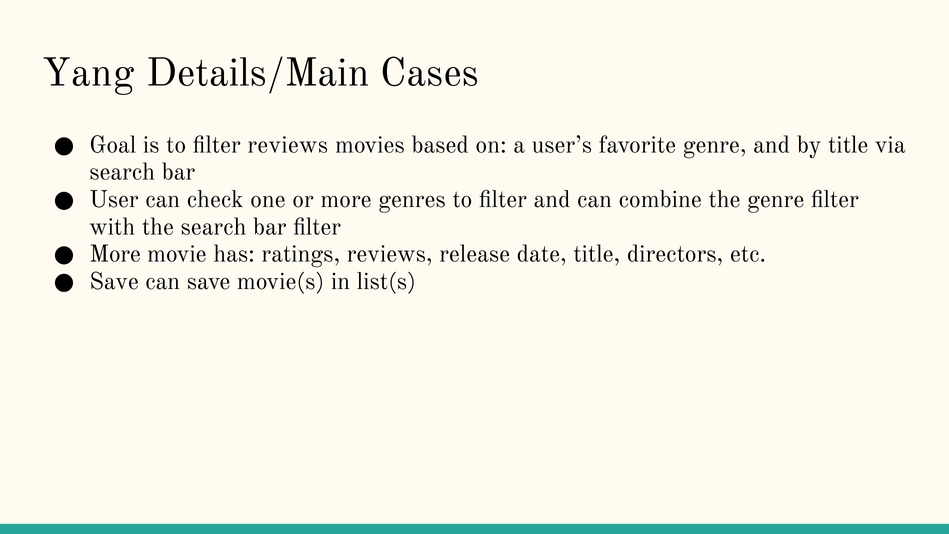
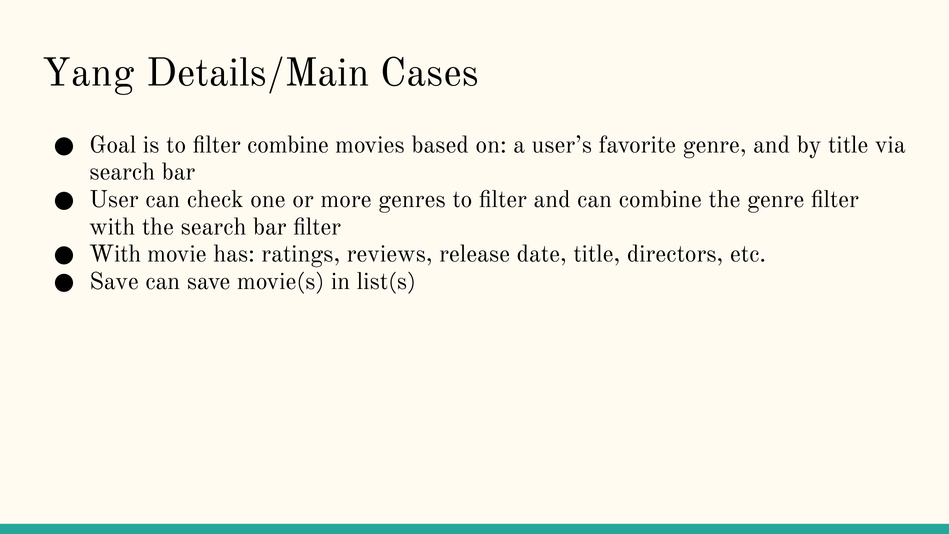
filter reviews: reviews -> combine (288, 145)
More: More -> With (115, 254)
